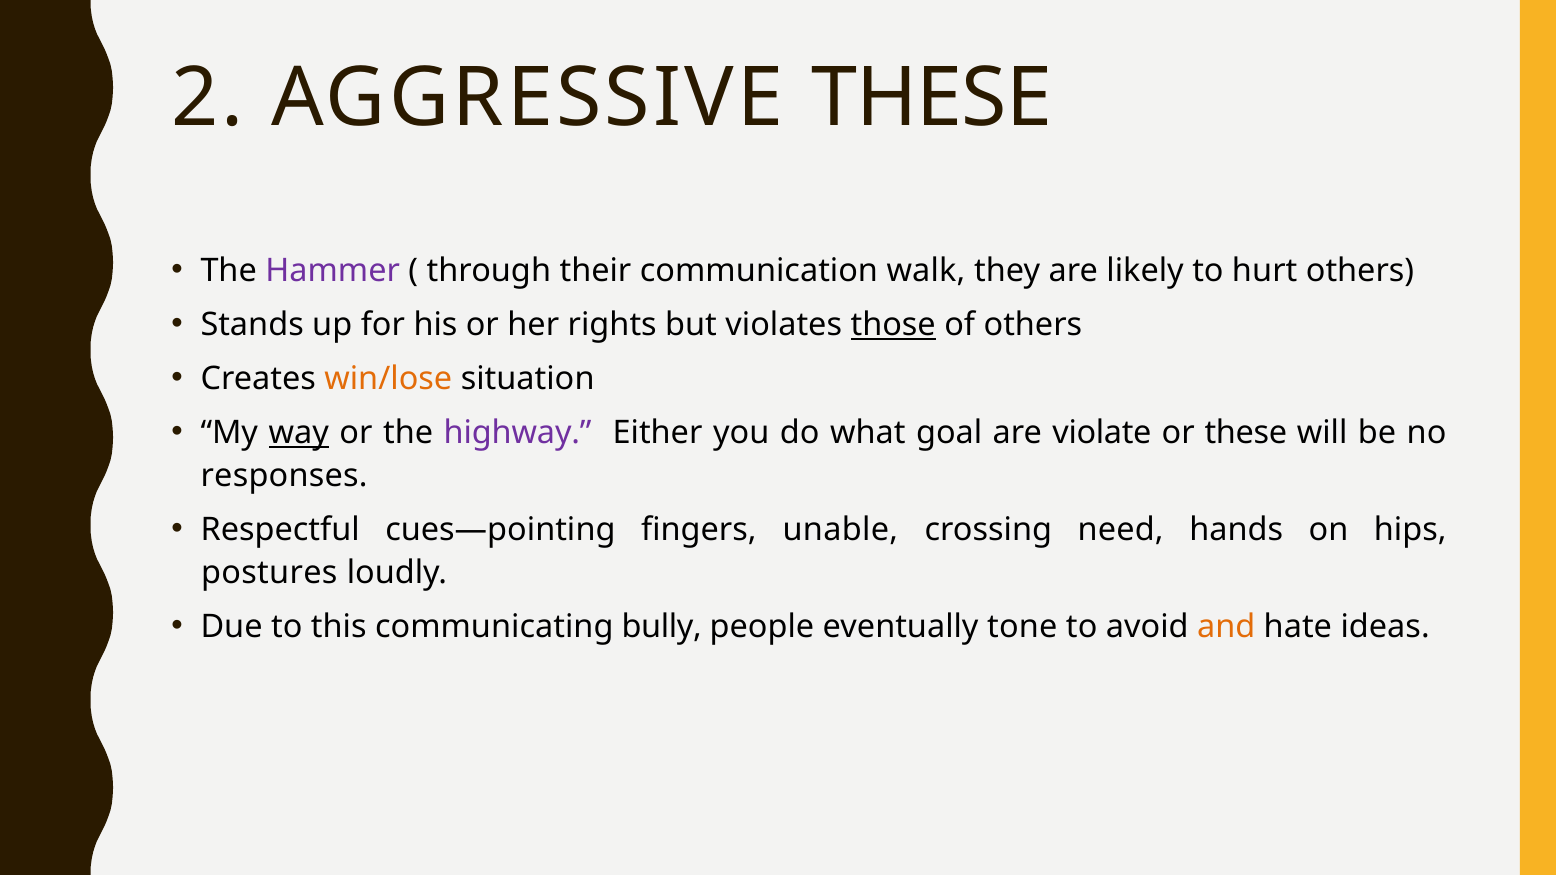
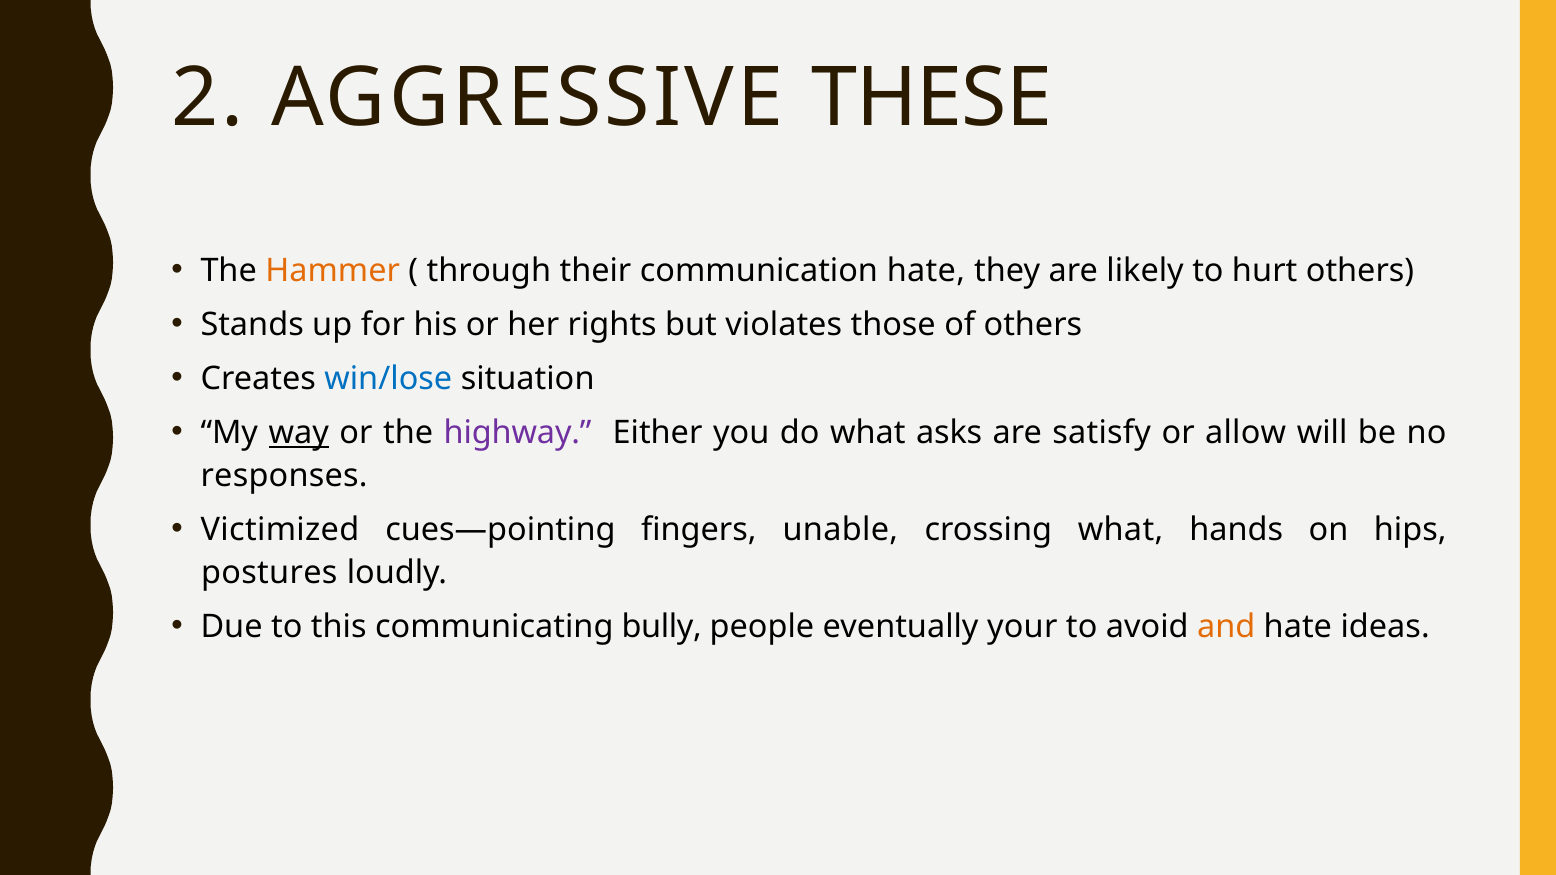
Hammer colour: purple -> orange (333, 271)
communication walk: walk -> hate (926, 271)
those underline: present -> none (893, 325)
win/lose colour: orange -> blue (388, 379)
goal: goal -> asks (949, 433)
violate: violate -> satisfy (1102, 433)
or these: these -> allow (1246, 433)
Respectful: Respectful -> Victimized (280, 530)
crossing need: need -> what (1121, 530)
tone: tone -> your (1022, 627)
